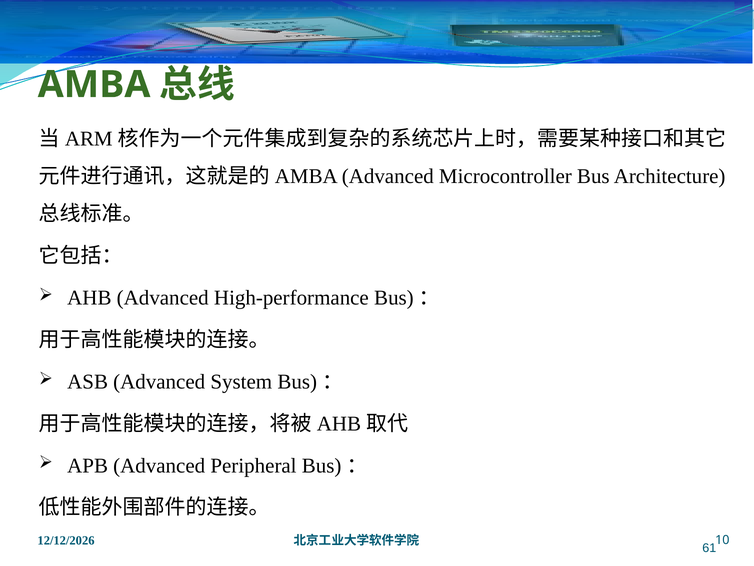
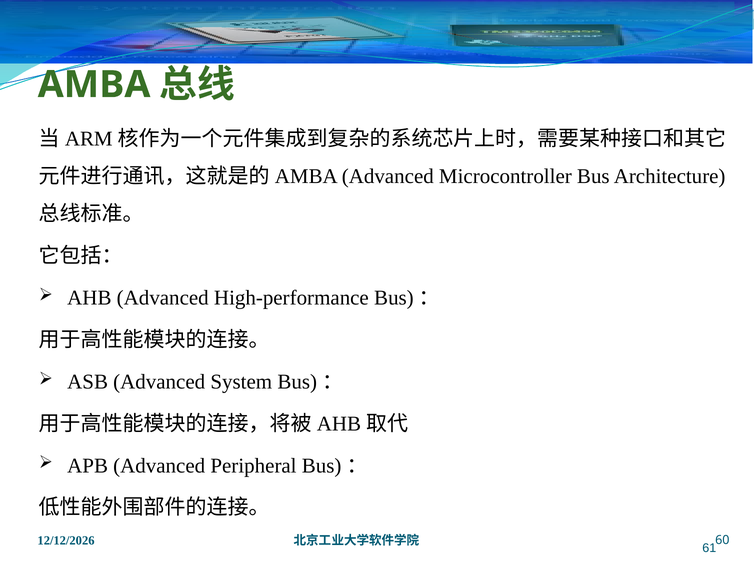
10: 10 -> 60 (722, 540)
